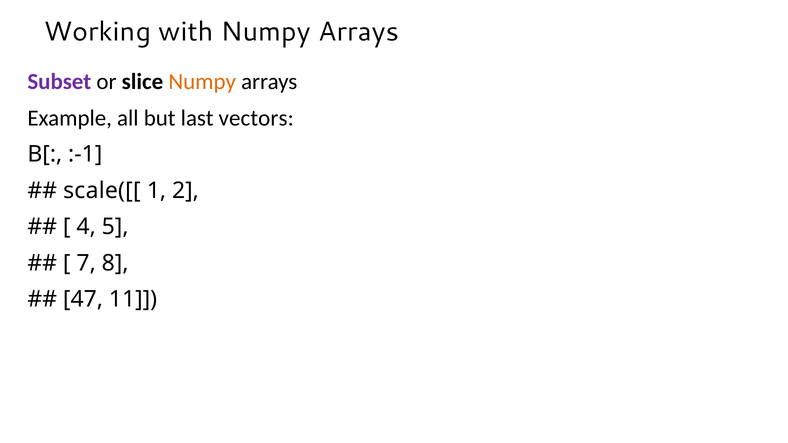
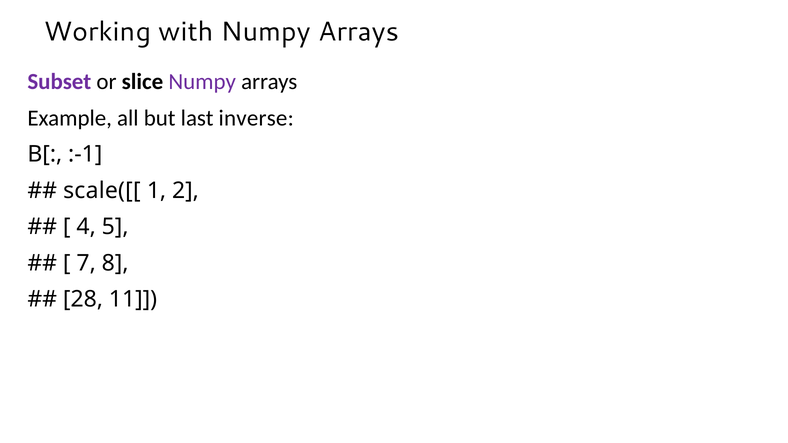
Numpy colour: orange -> purple (202, 82)
vectors: vectors -> inverse (256, 118)
47: 47 -> 28 (83, 299)
